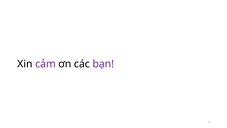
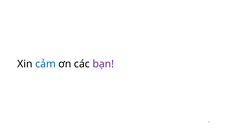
cảm colour: purple -> blue (45, 64)
